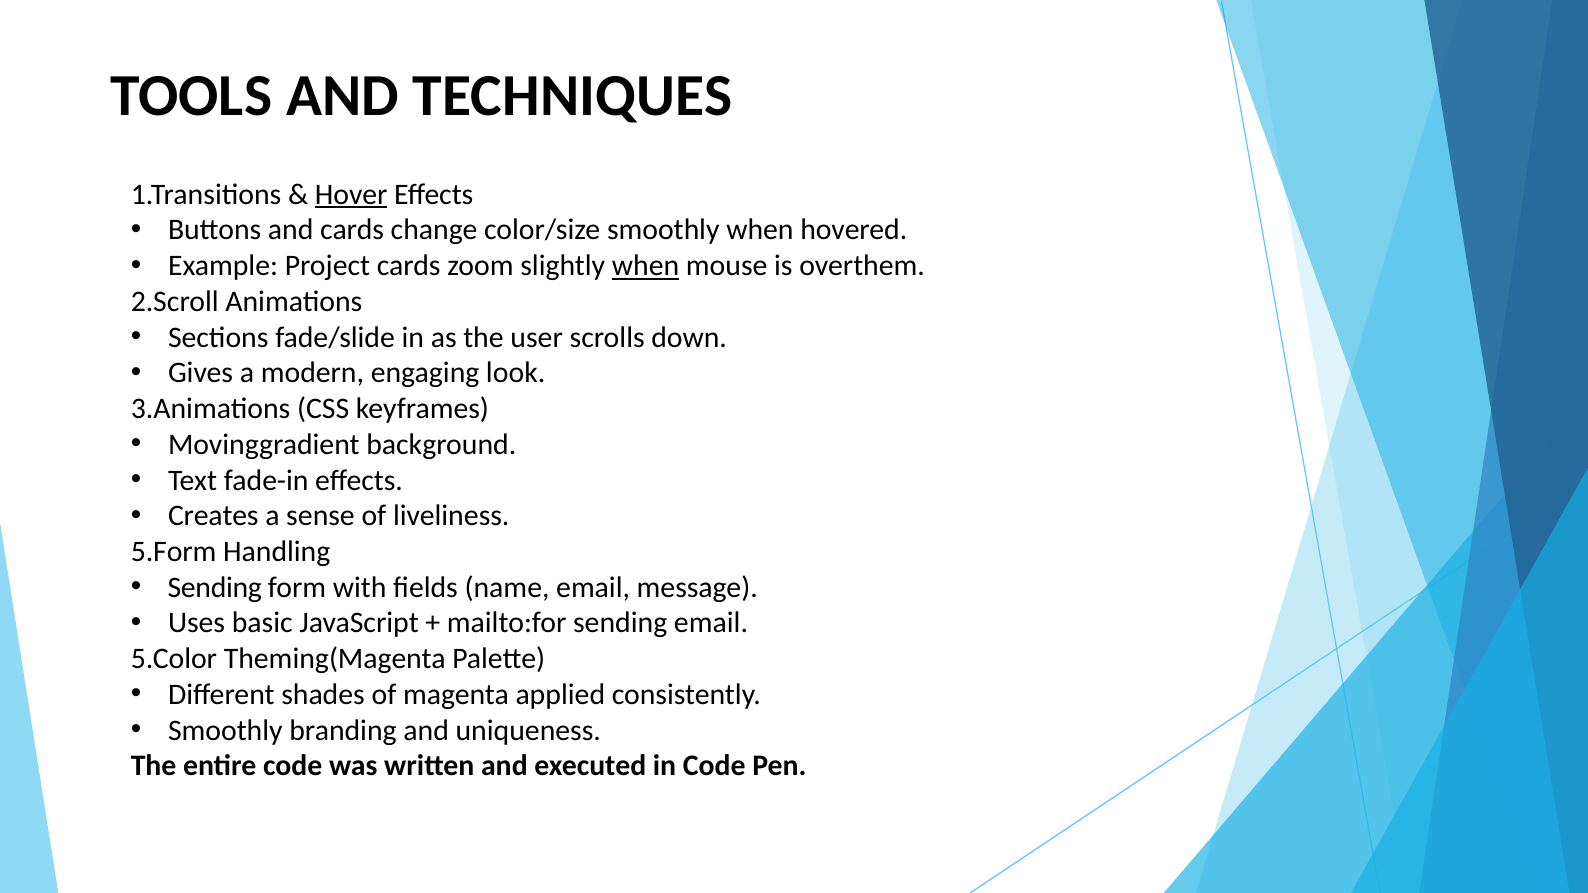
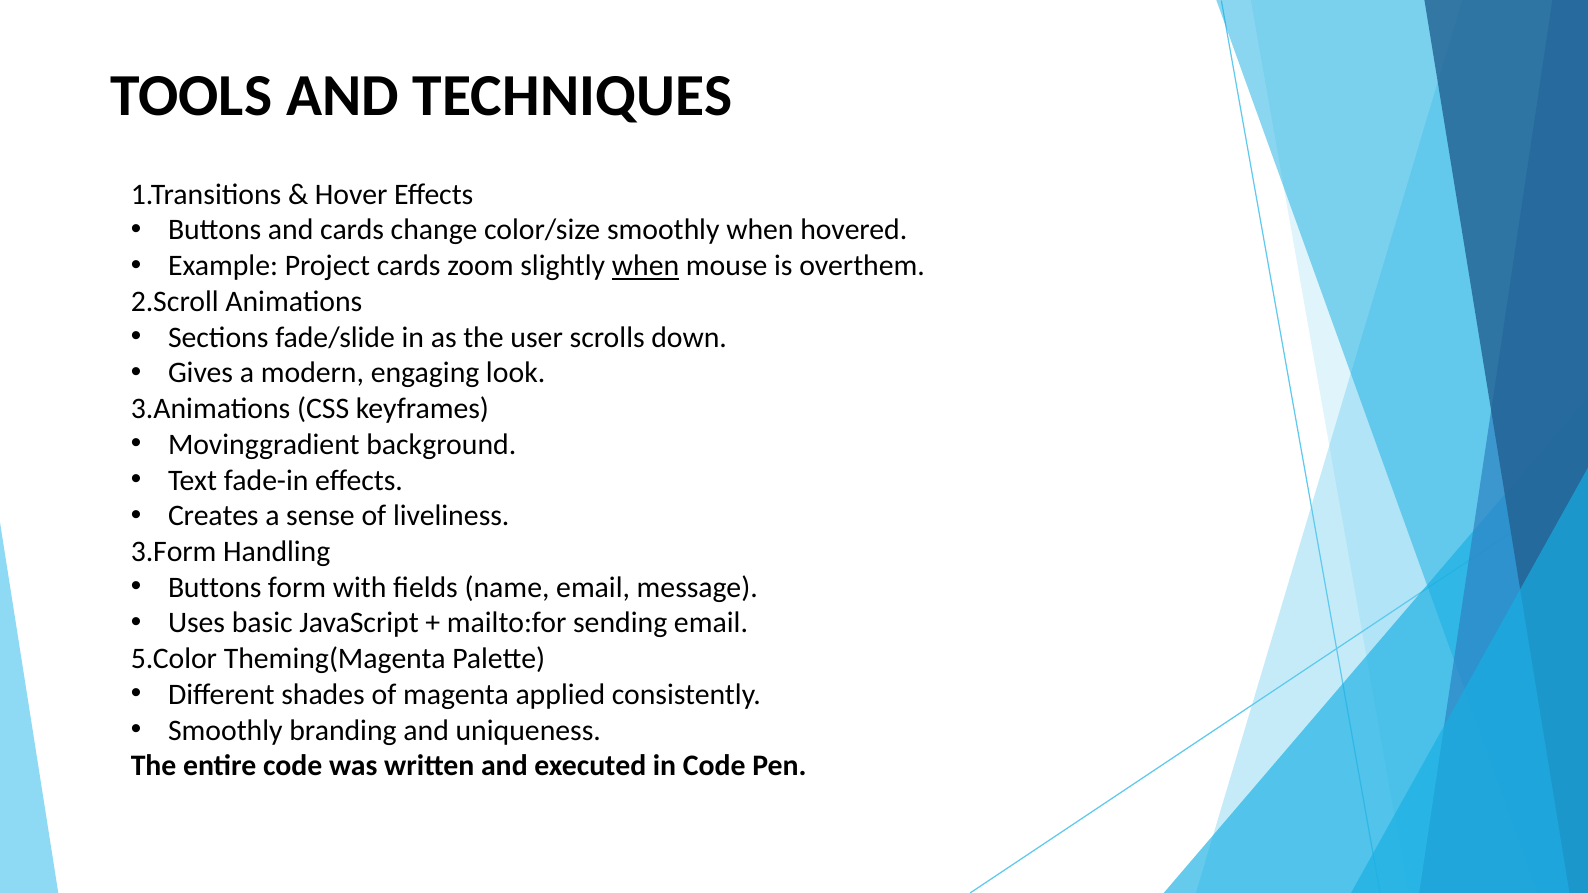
Hover underline: present -> none (351, 194)
5.Form: 5.Form -> 3.Form (174, 552)
Sending: Sending -> Buttons (215, 587)
